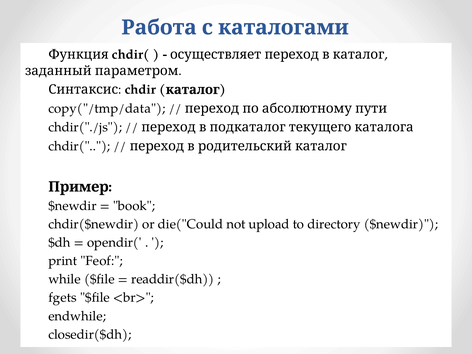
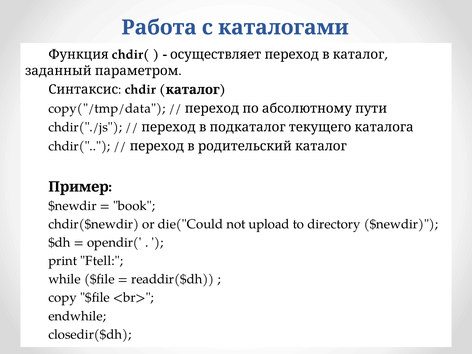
Feof: Feof -> Ftell (102, 261)
fgets: fgets -> copy (63, 298)
